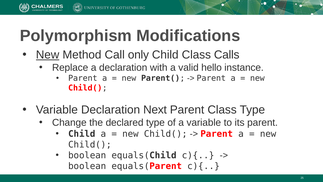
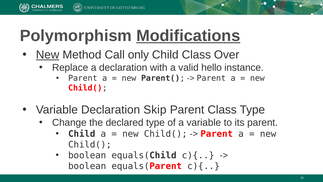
Modifications underline: none -> present (188, 36)
Calls: Calls -> Over (227, 55)
Next: Next -> Skip (155, 110)
